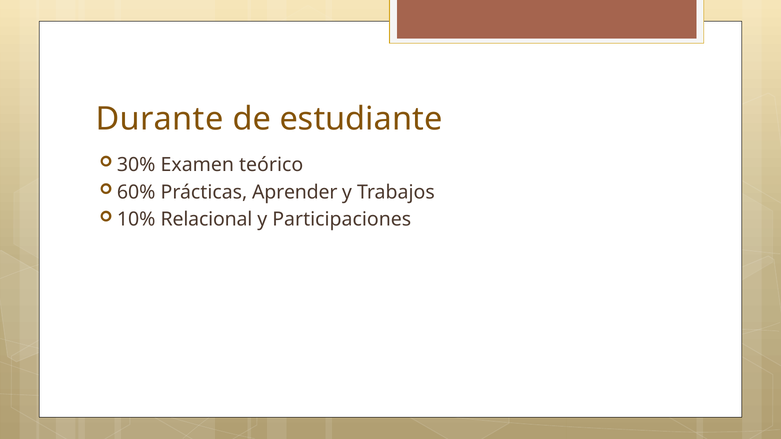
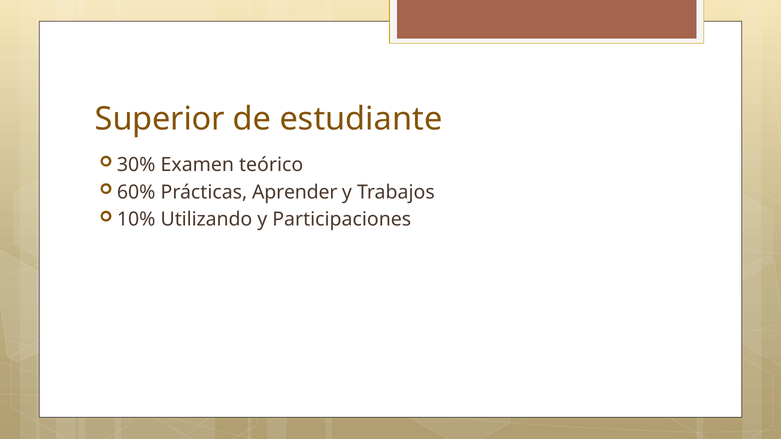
Durante: Durante -> Superior (160, 119)
Relacional: Relacional -> Utilizando (206, 220)
